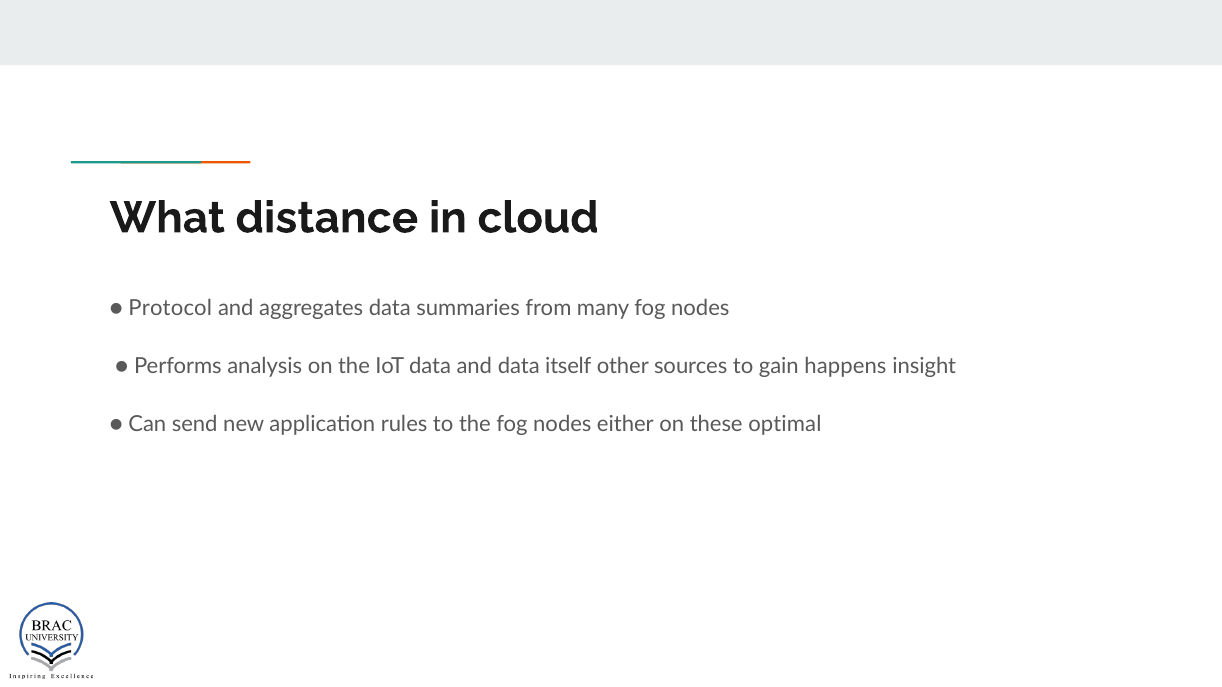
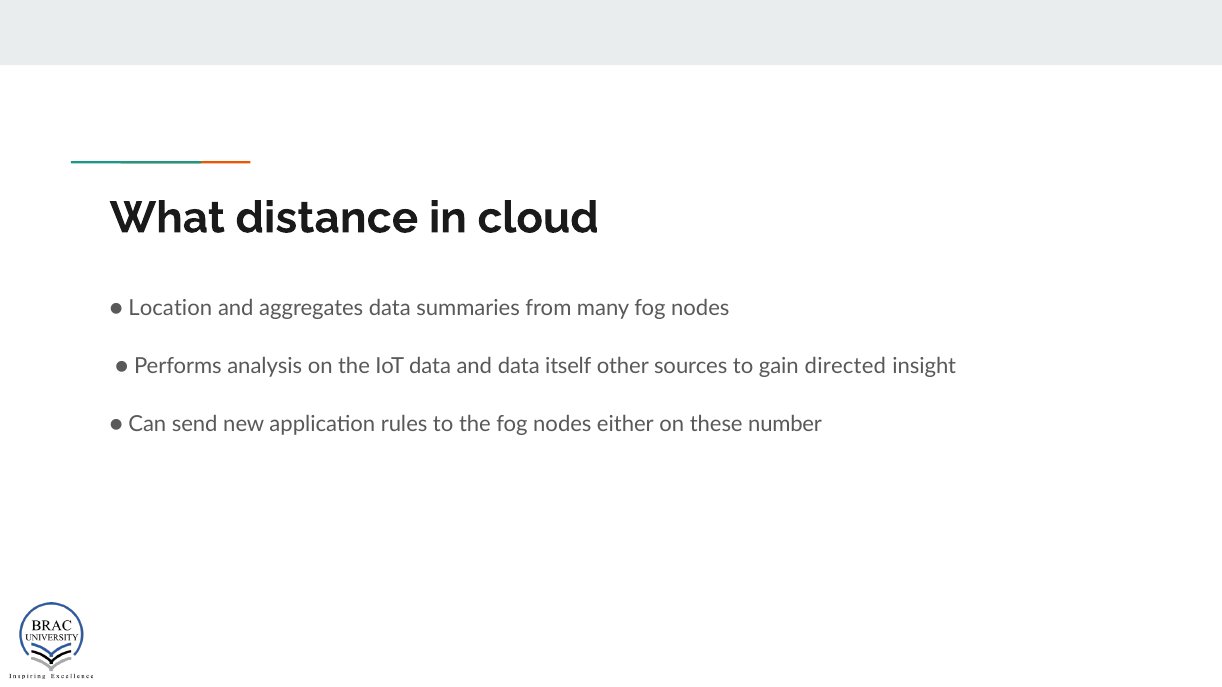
Protocol: Protocol -> Location (170, 309)
happens: happens -> directed (845, 366)
optimal: optimal -> number (785, 424)
